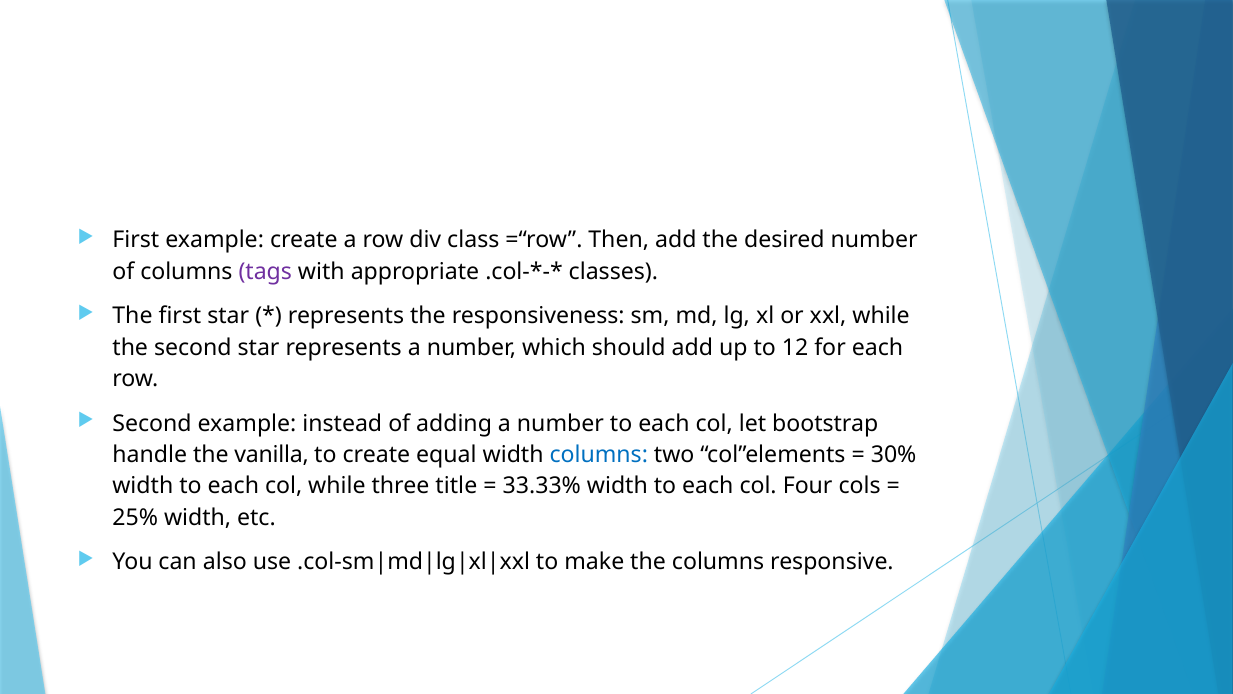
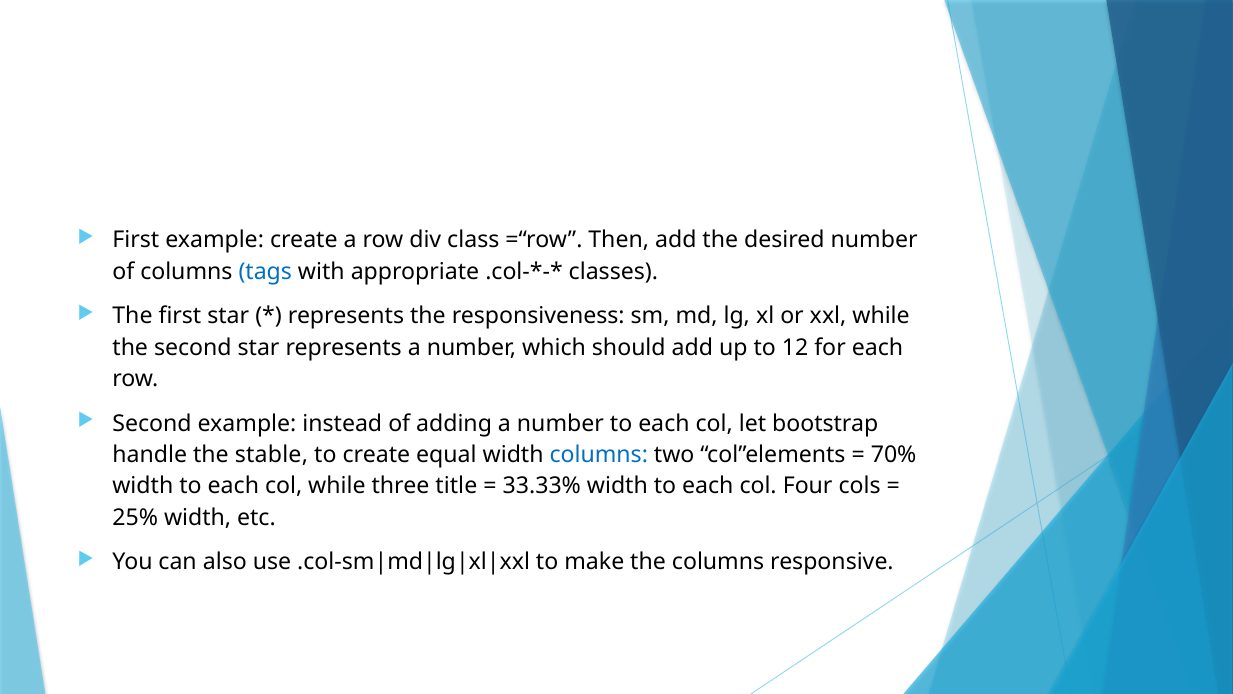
tags colour: purple -> blue (265, 272)
vanilla: vanilla -> stable (271, 455)
30%: 30% -> 70% (894, 455)
